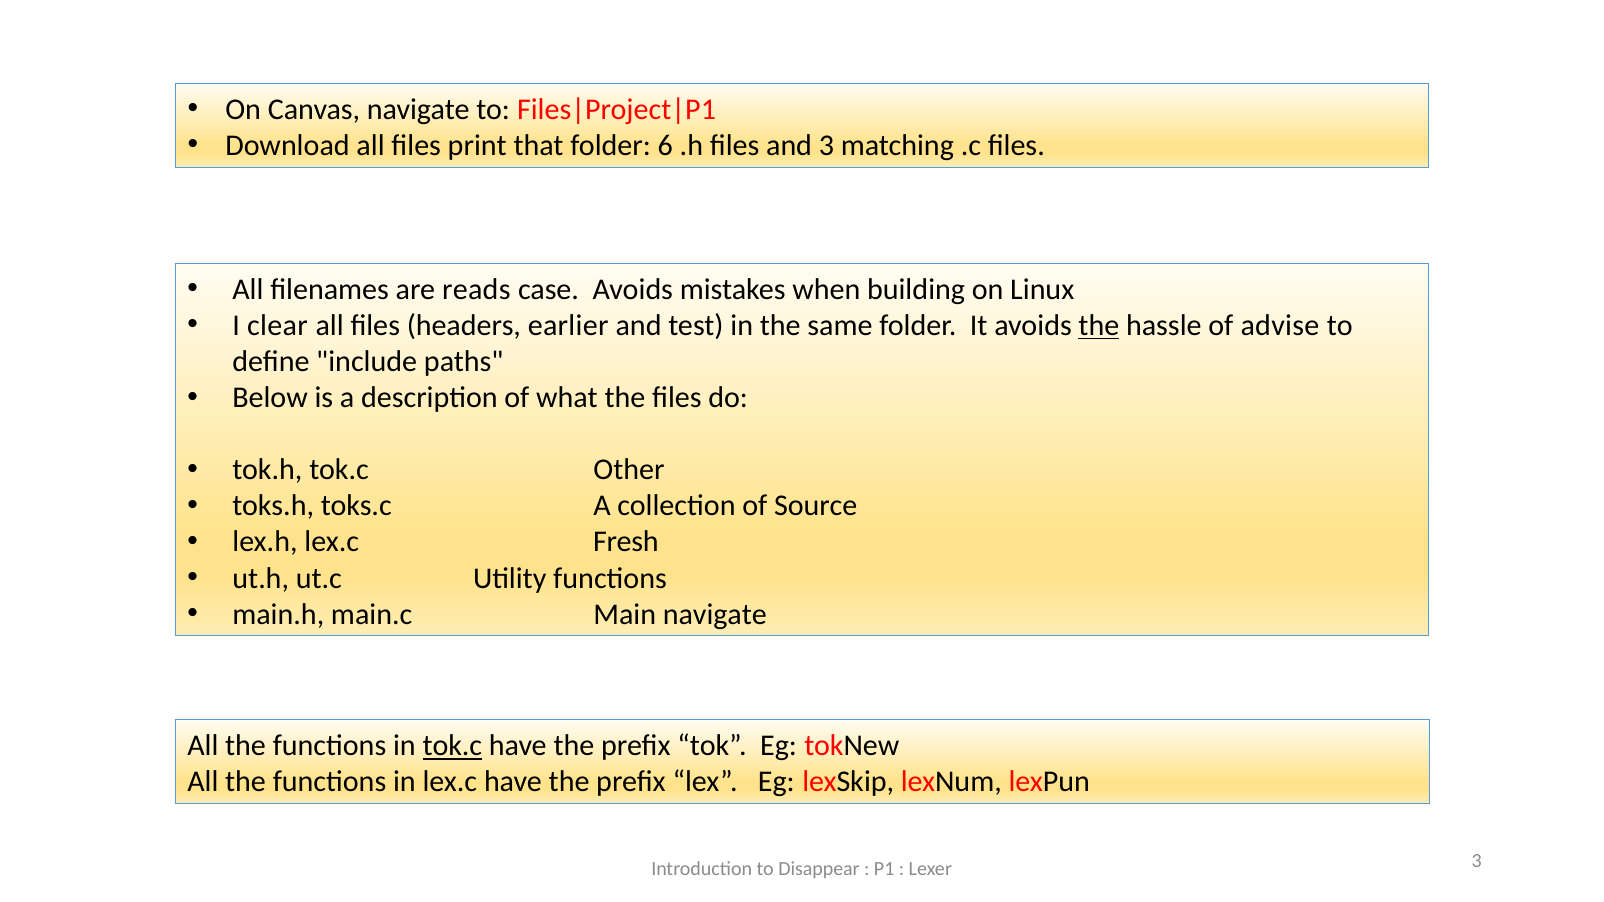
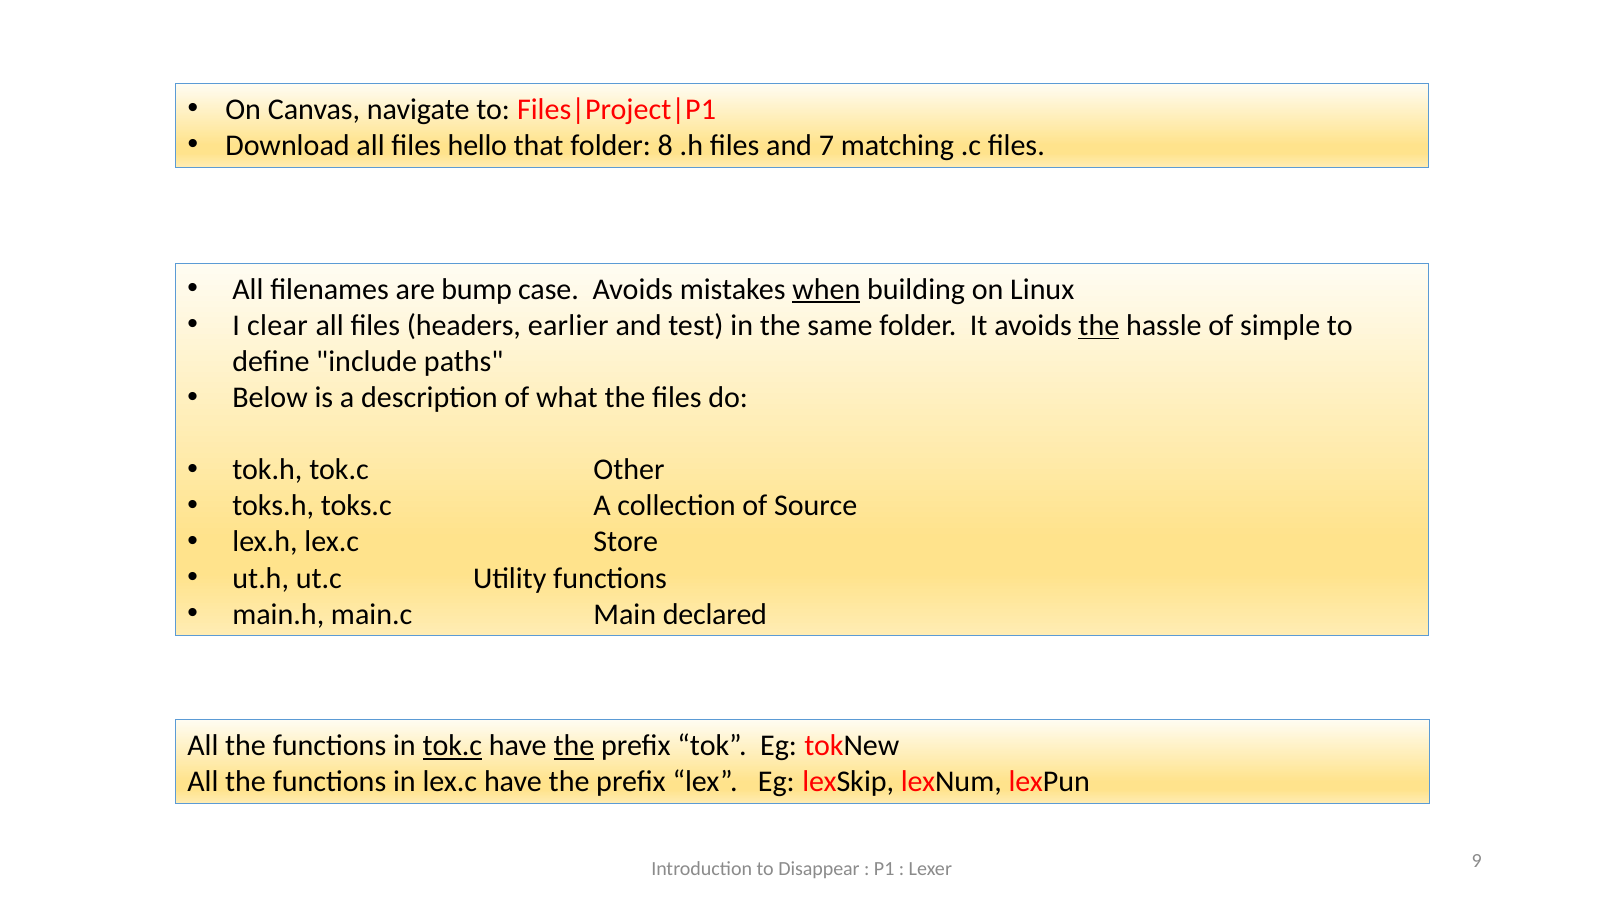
print: print -> hello (477, 146)
6: 6 -> 8 (665, 146)
and 3: 3 -> 7 (826, 146)
reads: reads -> bump (477, 290)
when underline: none -> present (826, 290)
advise: advise -> simple (1280, 326)
Fresh: Fresh -> Store (626, 542)
Main navigate: navigate -> declared (715, 614)
the underline: none -> present (574, 746)
Lexer 3: 3 -> 9 (1477, 861)
